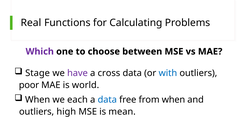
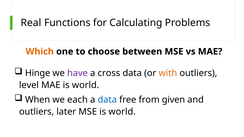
Which colour: purple -> orange (40, 52)
Stage: Stage -> Hinge (38, 73)
with colour: blue -> orange (168, 73)
poor: poor -> level (29, 85)
from when: when -> given (173, 100)
high: high -> later (66, 112)
MSE is mean: mean -> world (122, 112)
